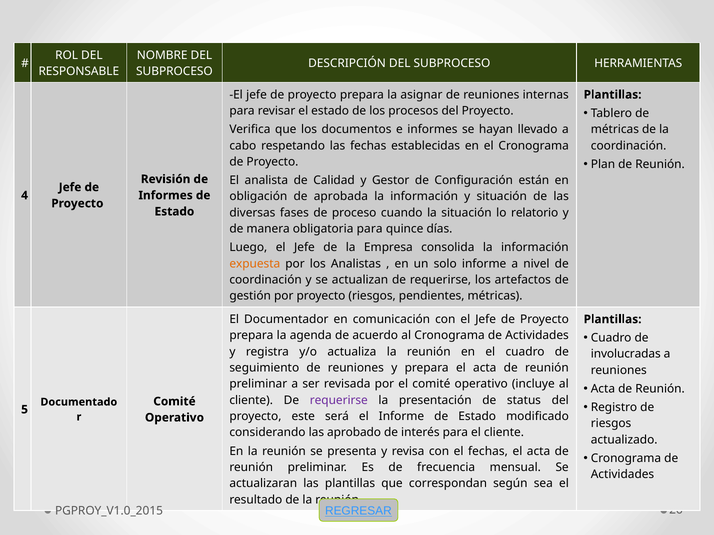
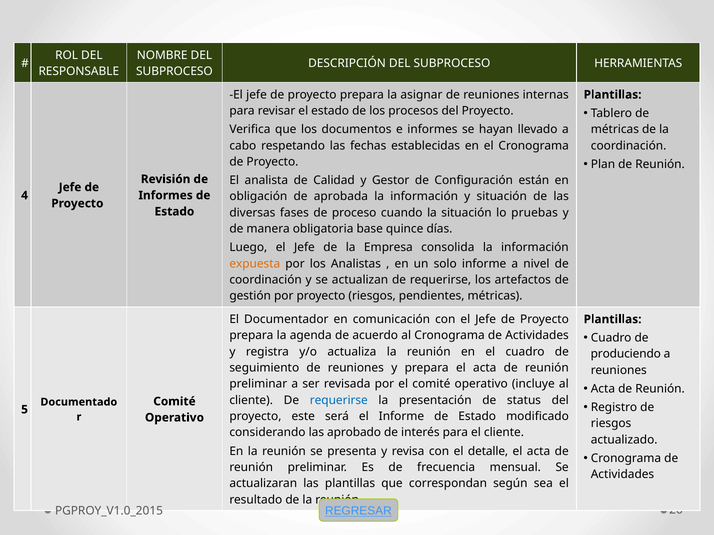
relatorio: relatorio -> pruebas (535, 213)
obligatoria para: para -> base (370, 229)
involucradas: involucradas -> produciendo (626, 354)
requerirse colour: purple -> blue (339, 401)
el fechas: fechas -> detalle (488, 452)
